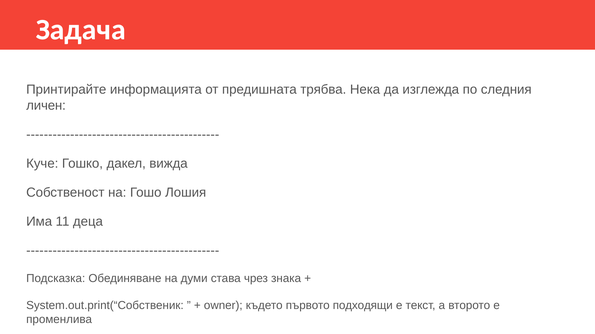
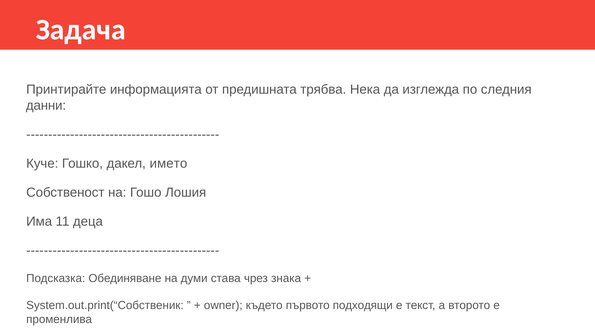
личен: личен -> данни (46, 106)
вижда: вижда -> името (168, 164)
